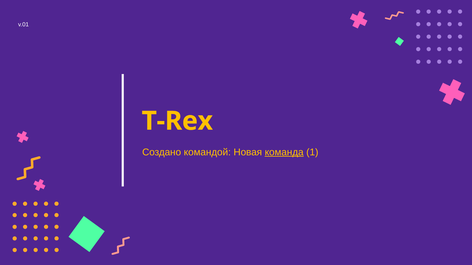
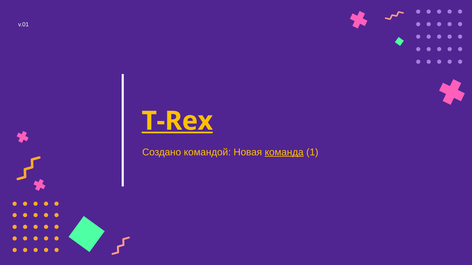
T-Rex underline: none -> present (177, 121)
